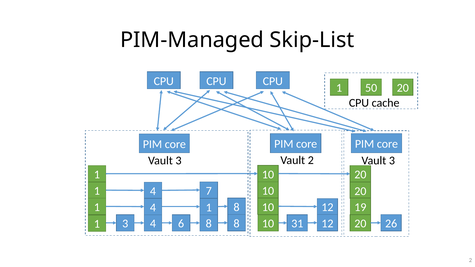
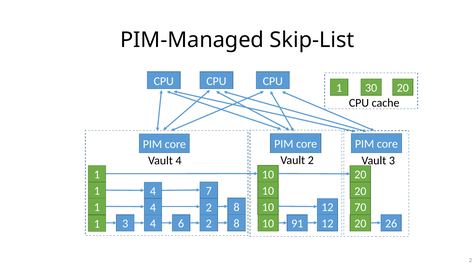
50: 50 -> 30 (371, 88)
3: 3 -> 4 (179, 161)
19: 19 -> 70 (360, 207)
4 1: 1 -> 2 (209, 208)
6 8: 8 -> 2 (209, 224)
31: 31 -> 91 (297, 224)
